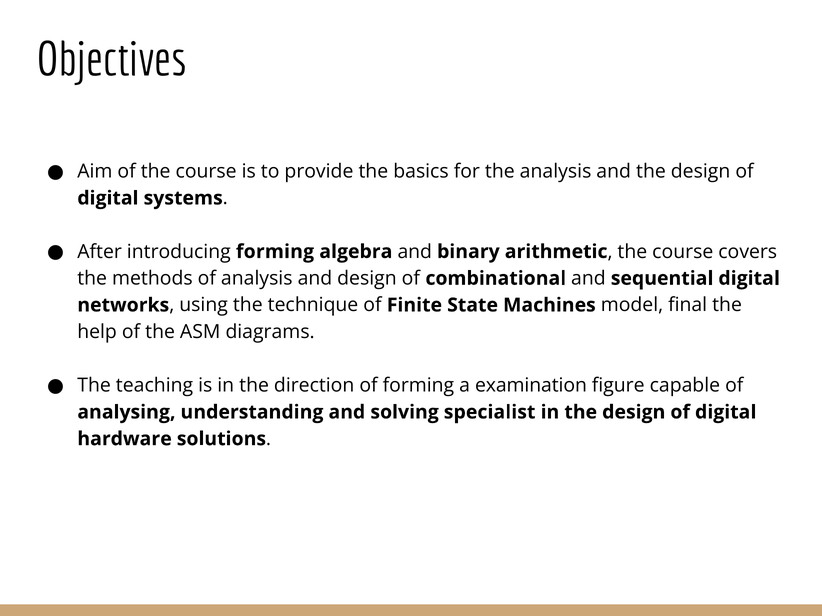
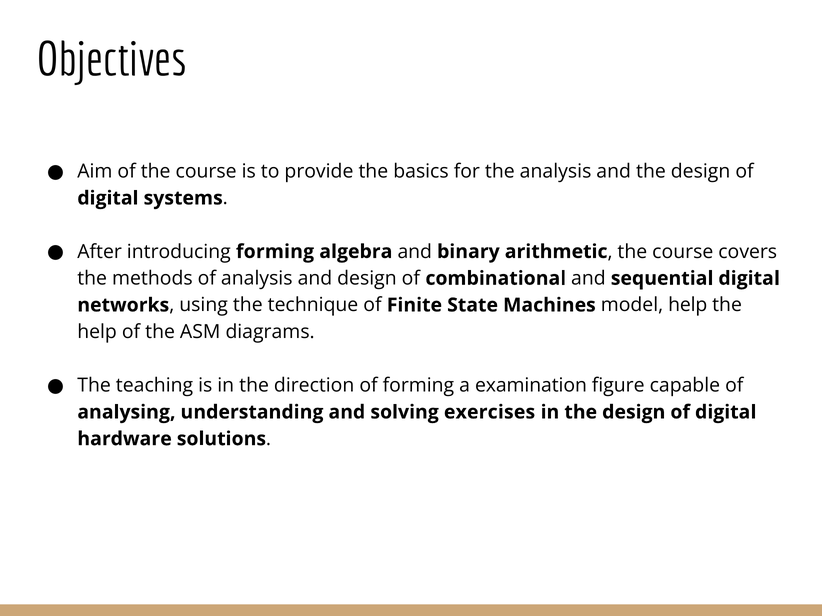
model final: final -> help (688, 305)
specialist: specialist -> exercises (490, 412)
